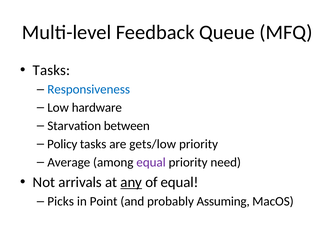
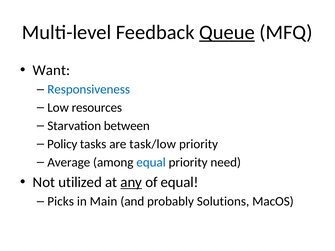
Queue underline: none -> present (227, 32)
Tasks: Tasks -> Want (51, 70)
hardware: hardware -> resources (97, 108)
gets/low: gets/low -> task/low (153, 144)
equal colour: purple -> blue (151, 163)
arrivals: arrivals -> utilized (80, 182)
Point: Point -> Main (104, 202)
Assuming: Assuming -> Solutions (223, 202)
